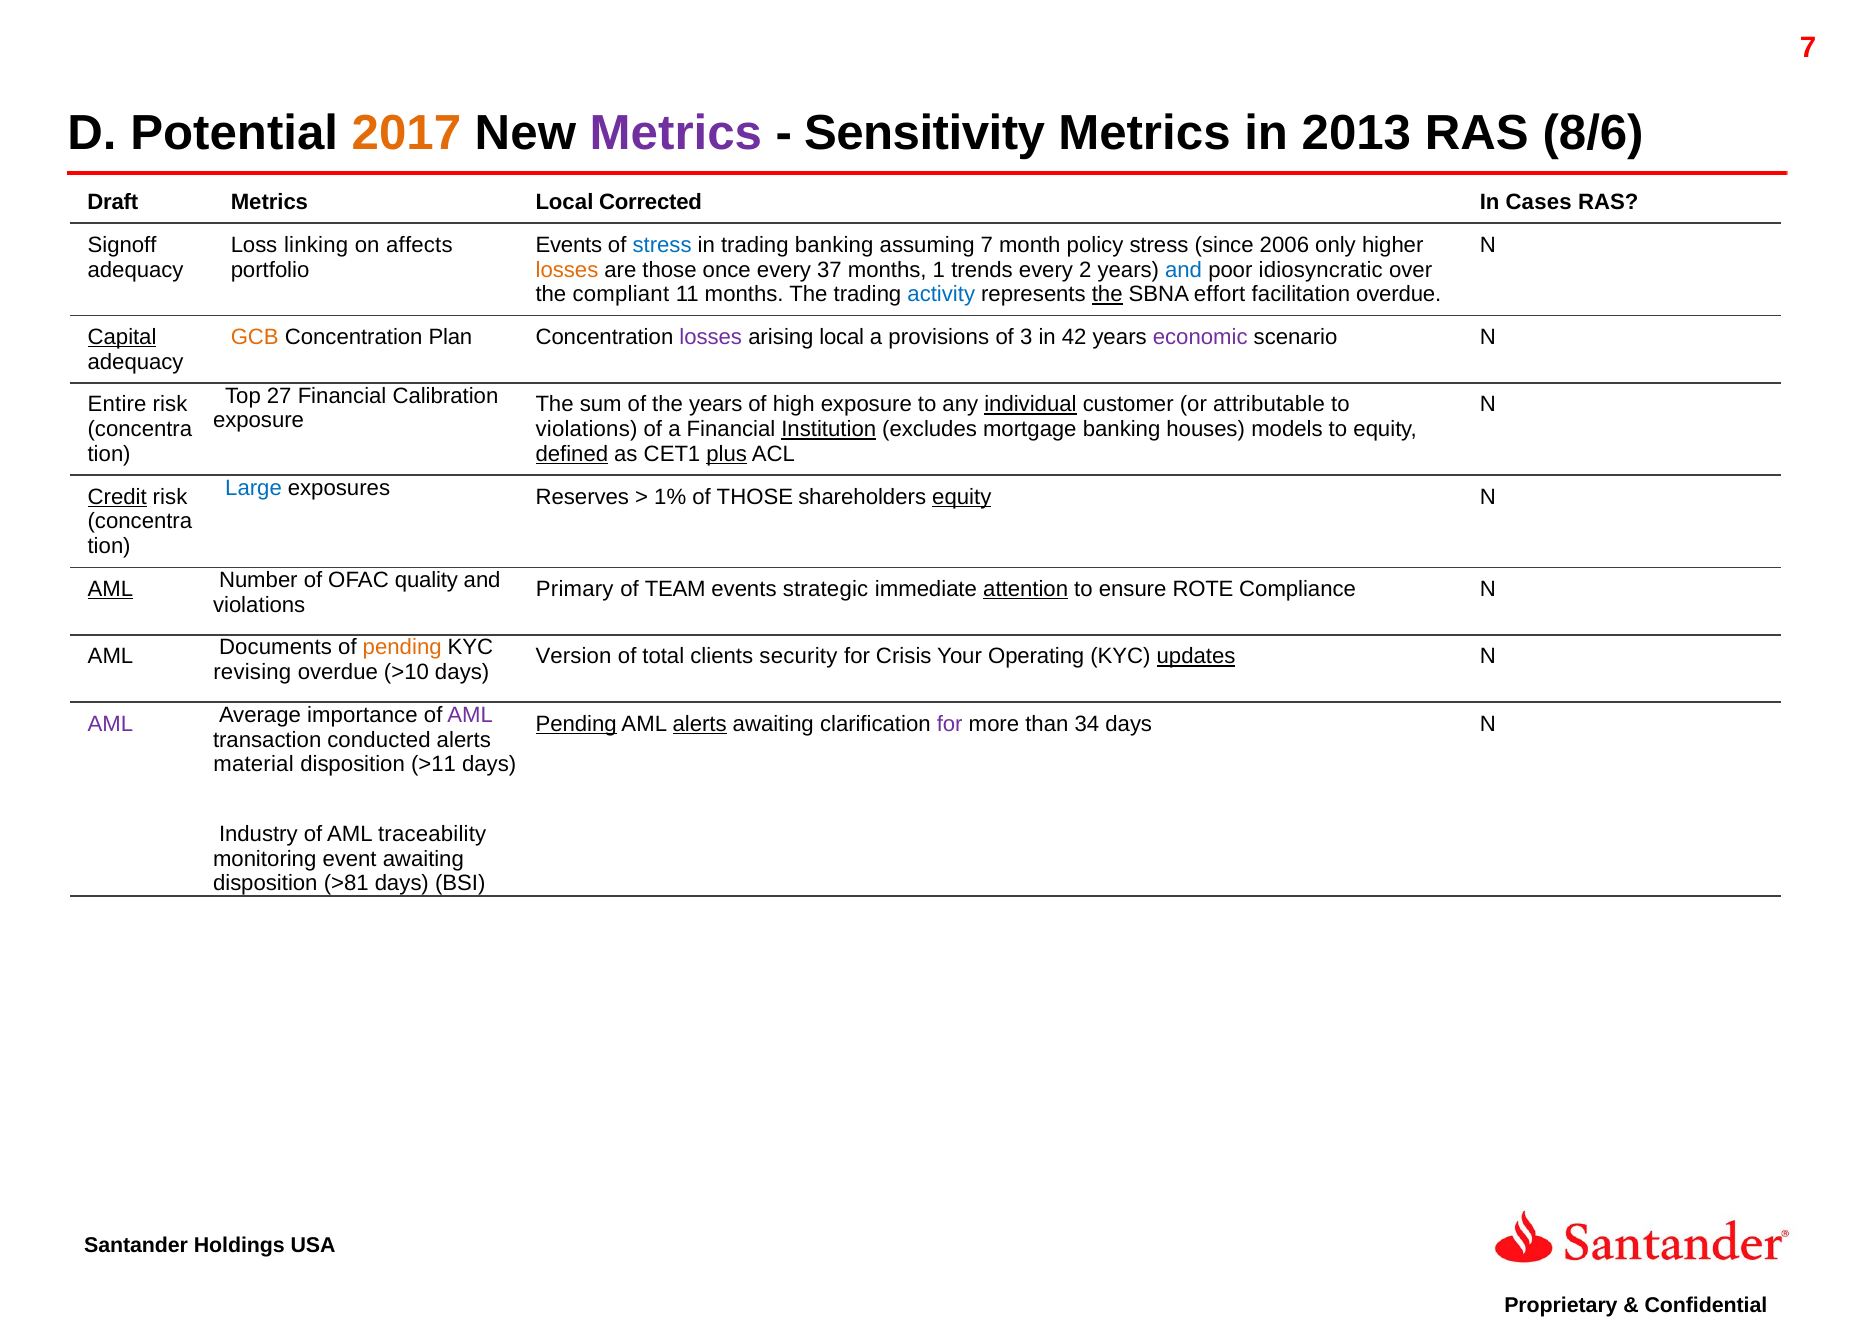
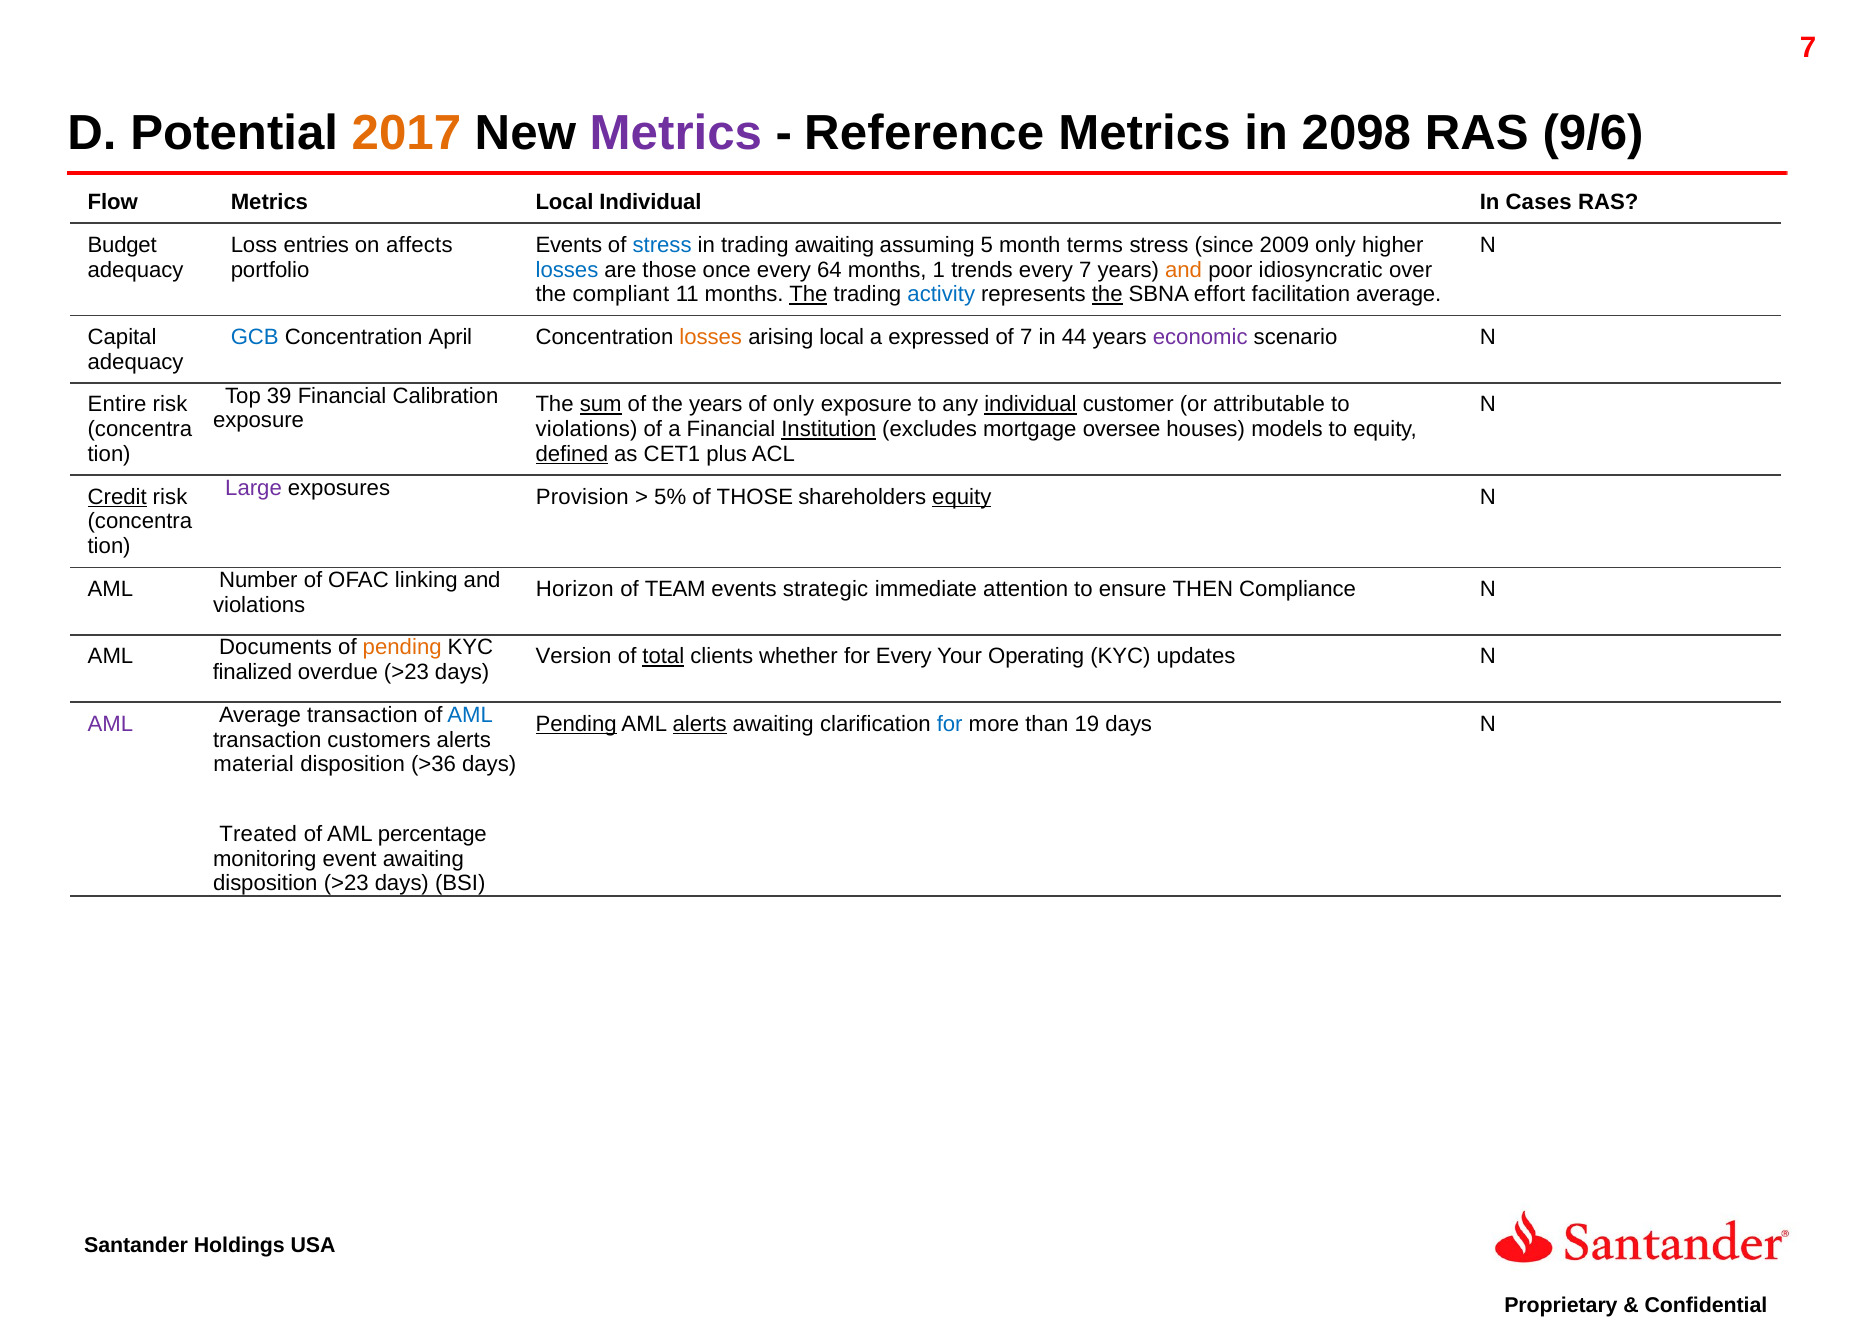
Sensitivity: Sensitivity -> Reference (924, 133)
2013: 2013 -> 2098 (1356, 133)
8/6: 8/6 -> 9/6 (1593, 133)
Draft: Draft -> Flow (113, 202)
Local Corrected: Corrected -> Individual (650, 202)
Signoff: Signoff -> Budget (122, 245)
linking: linking -> entries (316, 245)
trading banking: banking -> awaiting (834, 245)
assuming 7: 7 -> 5 (987, 245)
policy: policy -> terms (1095, 245)
2006: 2006 -> 2009 (1284, 245)
losses colour: orange -> blue (567, 270)
37: 37 -> 64 (829, 270)
every 2: 2 -> 7 (1085, 270)
and colour: blue -> orange (1184, 270)
The underline: none -> present (808, 294)
facilitation overdue: overdue -> average (1399, 294)
Capital underline: present -> none (122, 337)
GCB colour: orange -> blue (255, 337)
Plan: Plan -> April (450, 337)
losses colour: purple -> orange (711, 337)
provisions: provisions -> expressed (939, 337)
of 3: 3 -> 7 (1026, 337)
42: 42 -> 44 (1074, 337)
27: 27 -> 39 (279, 396)
sum underline: none -> present (601, 404)
of high: high -> only (794, 404)
mortgage banking: banking -> oversee (1122, 429)
plus underline: present -> none (727, 454)
Large colour: blue -> purple (254, 488)
Reserves: Reserves -> Provision (582, 497)
1%: 1% -> 5% (670, 497)
AML underline: present -> none (110, 589)
quality: quality -> linking (426, 580)
Primary: Primary -> Horizon (575, 589)
attention underline: present -> none (1026, 589)
ROTE: ROTE -> THEN (1203, 589)
total underline: none -> present (663, 656)
security: security -> whether (799, 656)
for Crisis: Crisis -> Every (904, 656)
updates underline: present -> none (1196, 656)
revising: revising -> finalized (253, 672)
overdue >10: >10 -> >23 (406, 672)
Average importance: importance -> transaction (362, 715)
AML colour: purple -> blue (470, 715)
for colour: purple -> blue (950, 724)
34: 34 -> 19 (1087, 724)
conducted: conducted -> customers (379, 740)
>11: >11 -> >36 (434, 764)
Industry: Industry -> Treated (258, 834)
traceability: traceability -> percentage (432, 834)
disposition >81: >81 -> >23 (346, 883)
